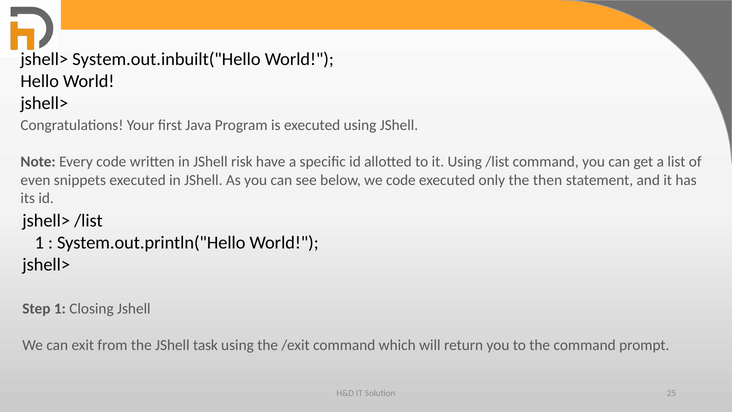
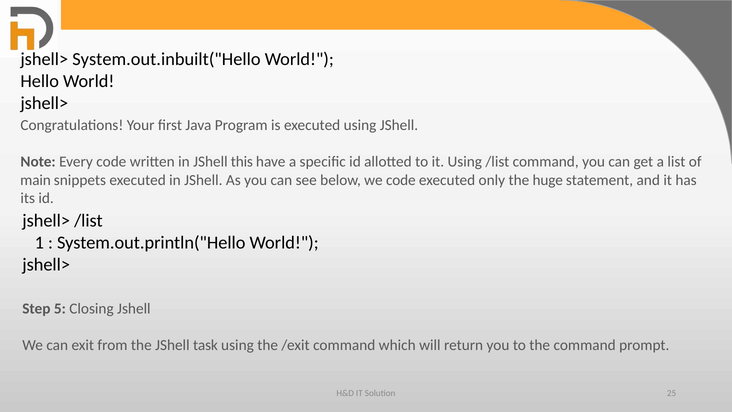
risk: risk -> this (242, 162)
even: even -> main (36, 180)
then: then -> huge (548, 180)
Step 1: 1 -> 5 (60, 309)
